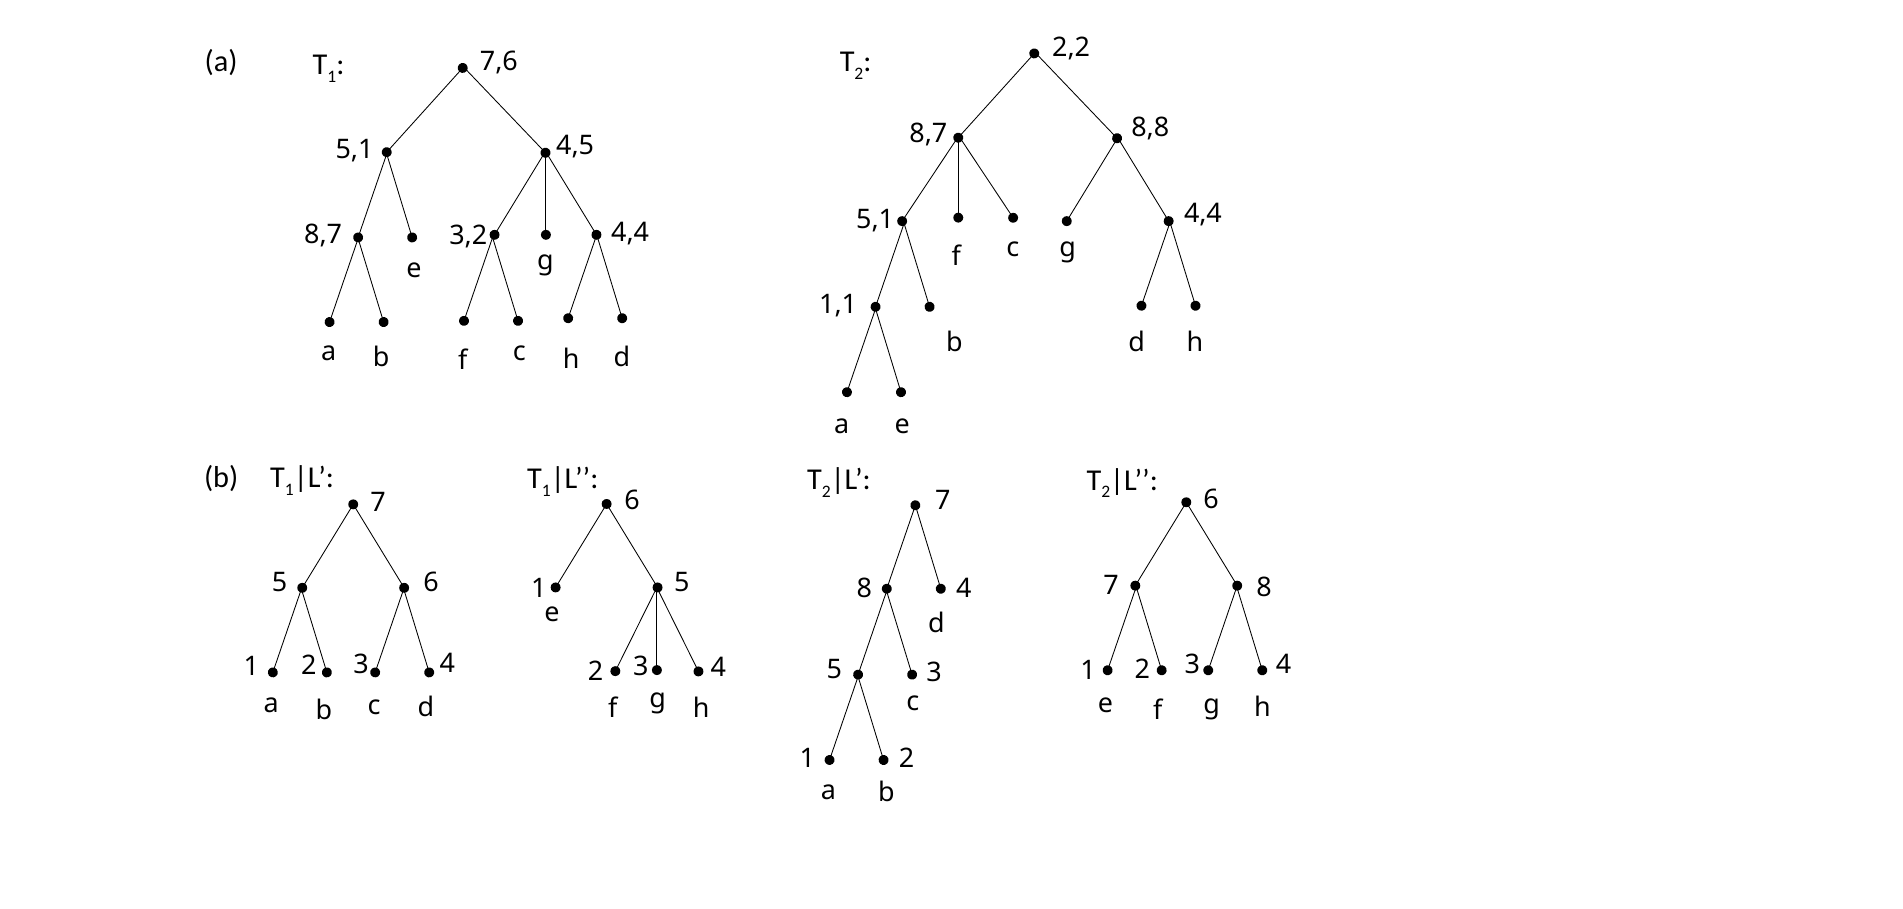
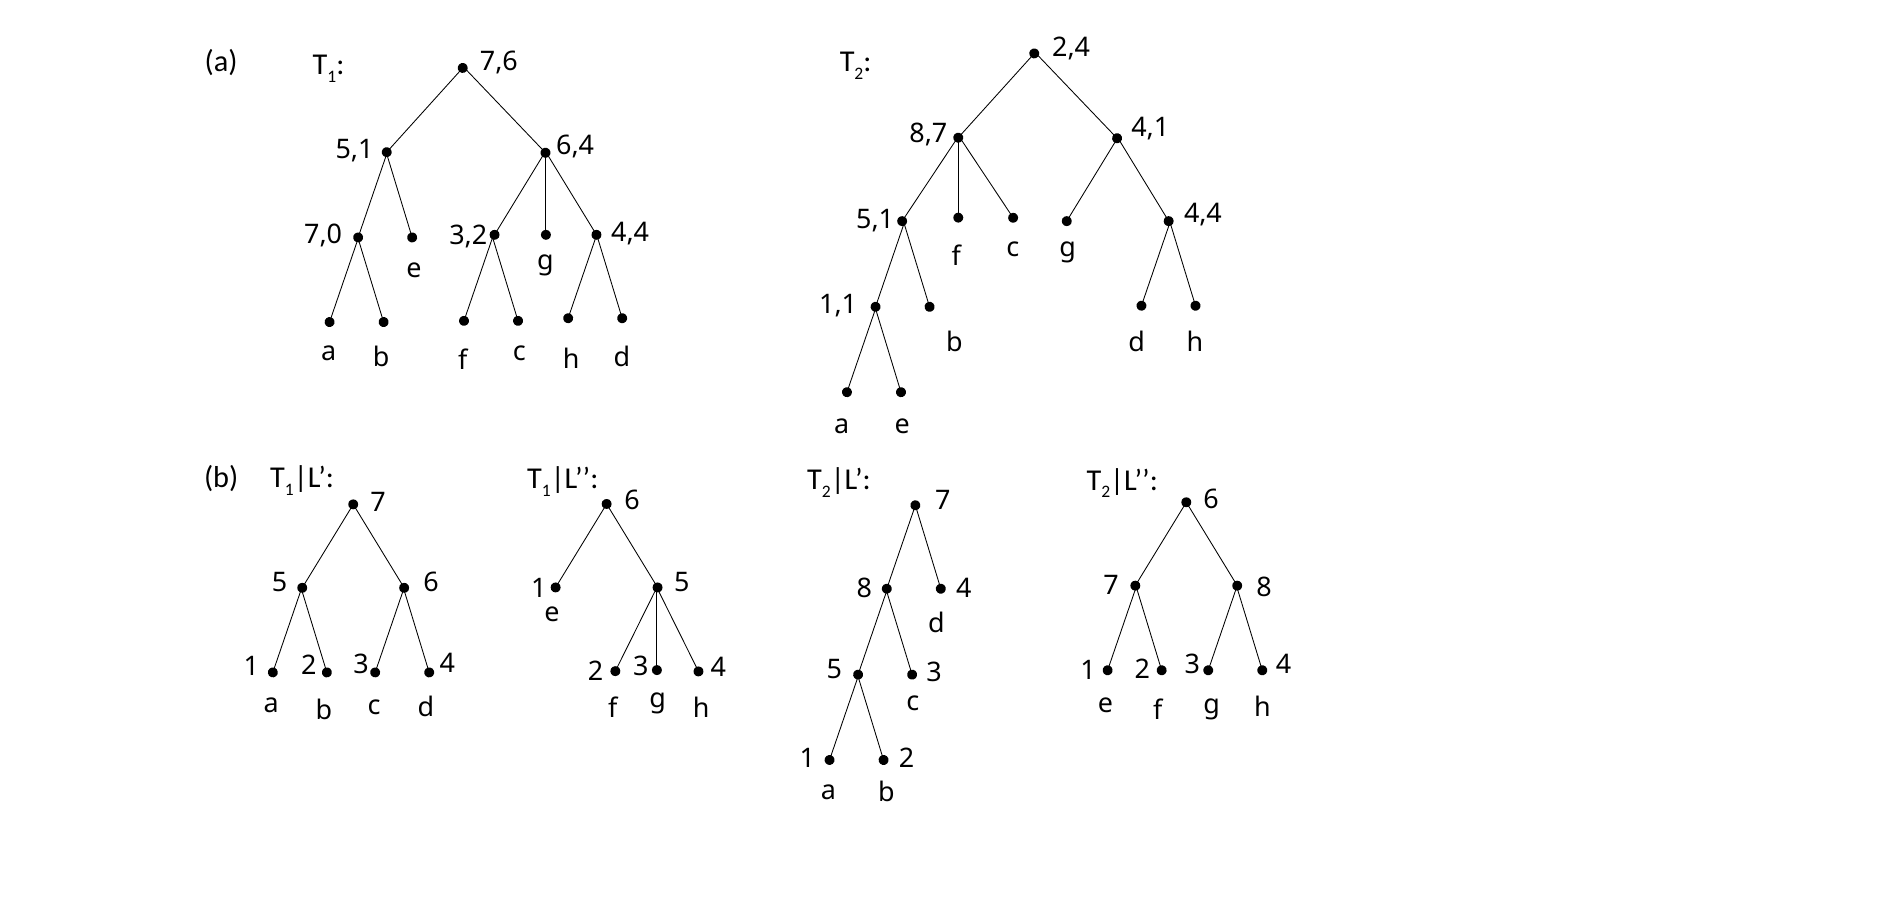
2,2: 2,2 -> 2,4 (1071, 48)
8,8: 8,8 -> 4,1 (1150, 128)
4,5: 4,5 -> 6,4 (575, 145)
8,7: 8,7 -> 7,0 (323, 235)
